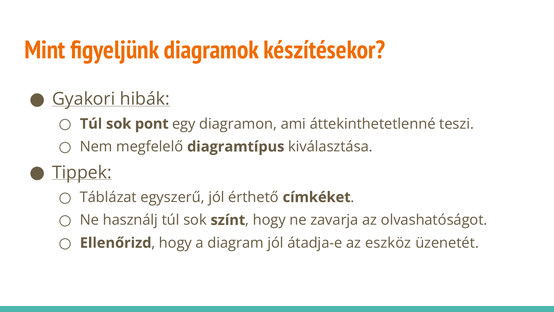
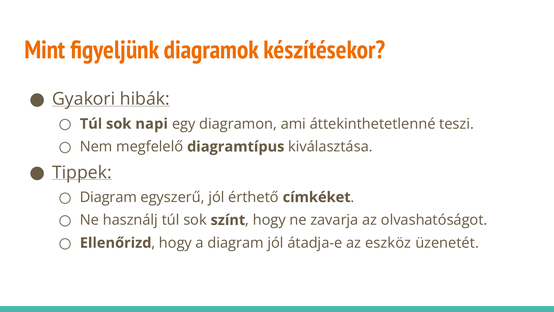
pont: pont -> napi (152, 124)
Táblázat: Táblázat -> Diagram (108, 197)
